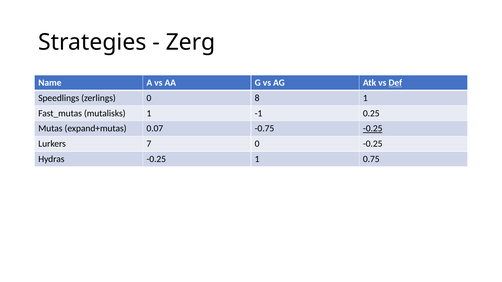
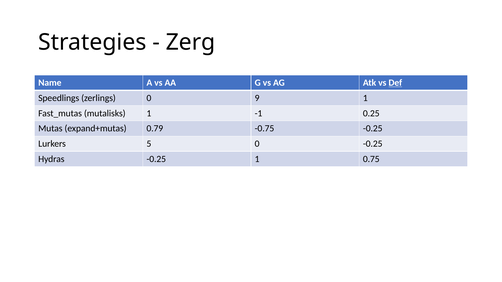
8: 8 -> 9 (257, 98)
0.07: 0.07 -> 0.79 (155, 129)
-0.25 underline: present -> none (373, 129)
7: 7 -> 5 (149, 144)
